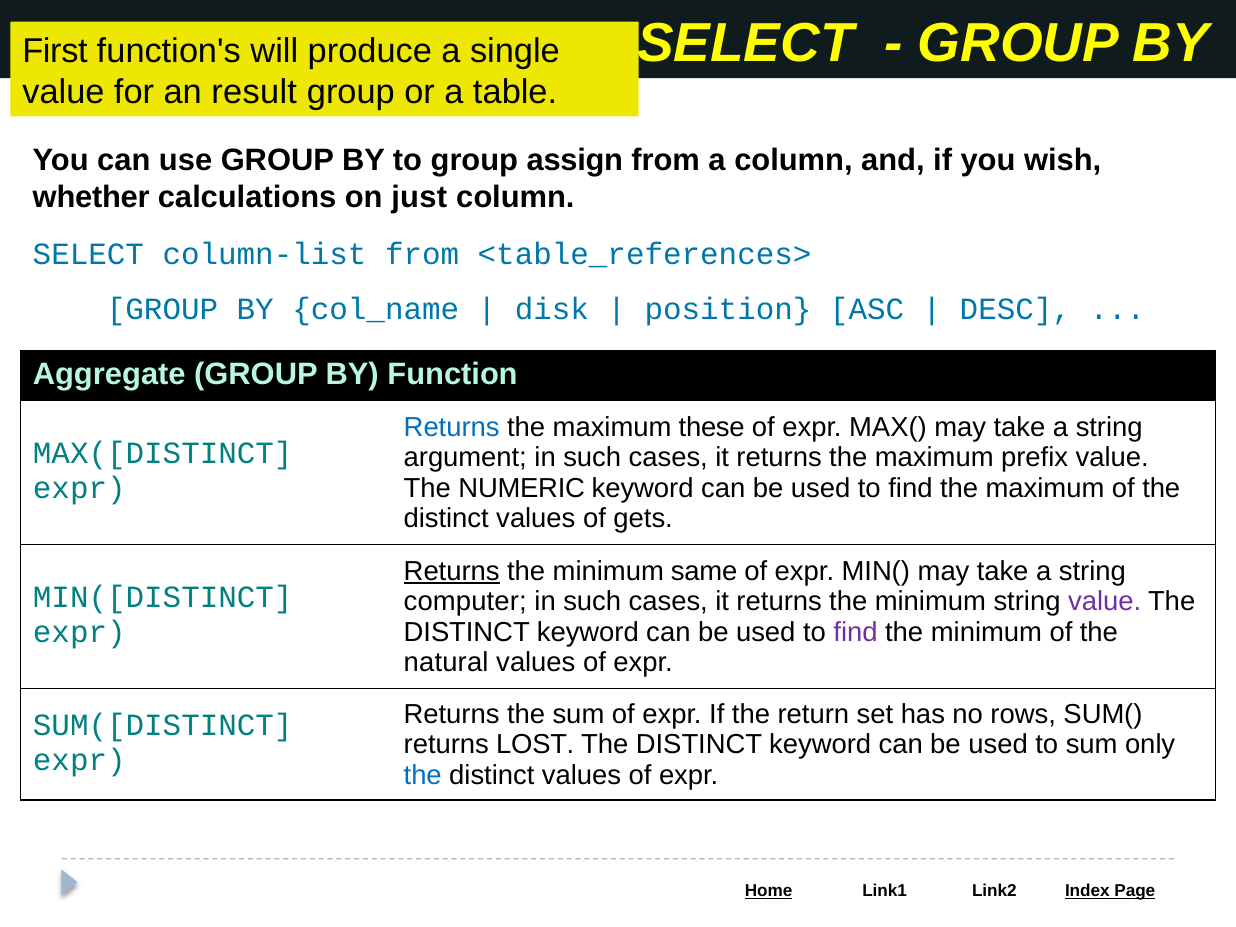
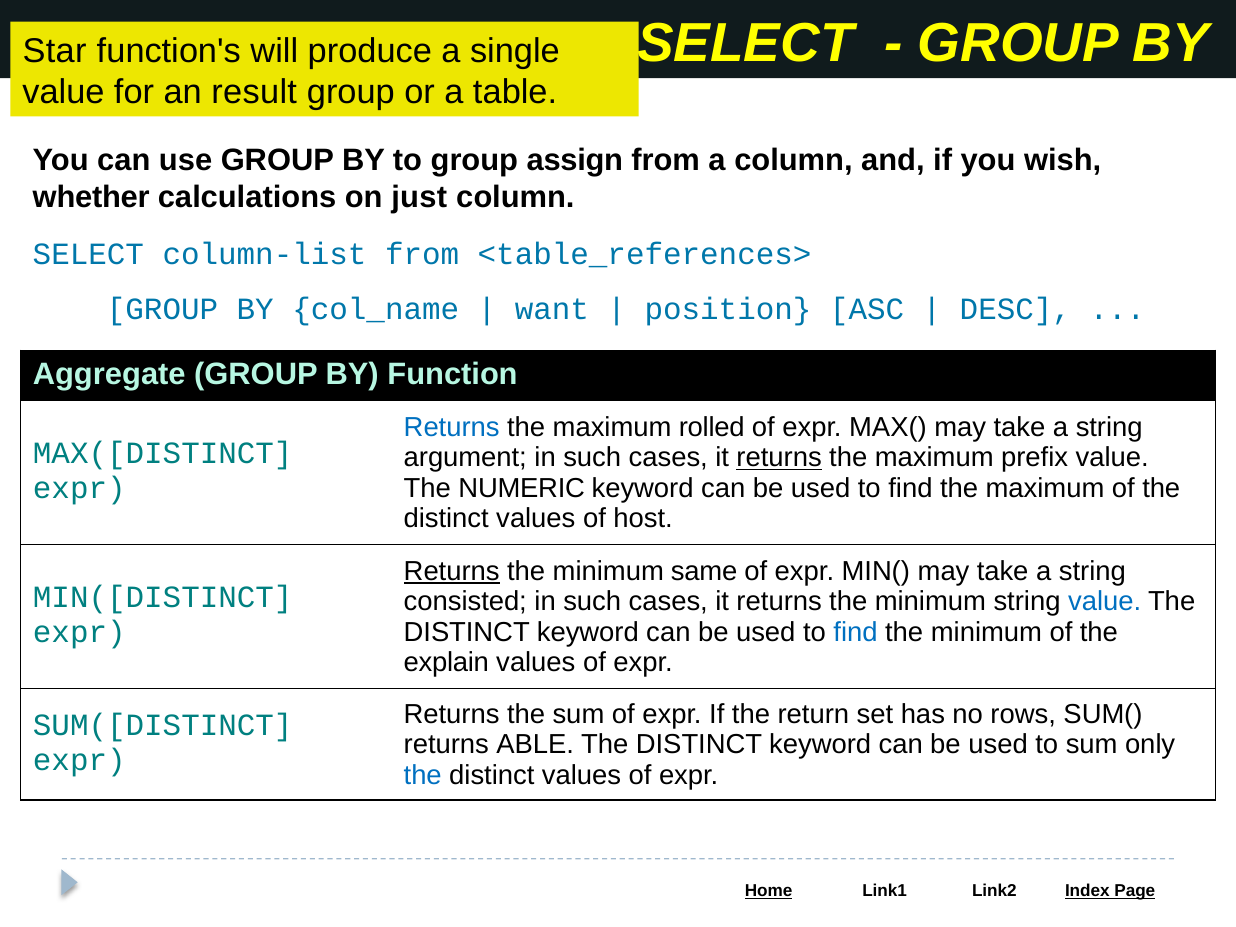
First: First -> Star (55, 51)
disk: disk -> want (552, 310)
these: these -> rolled (712, 427)
returns underline: none -> present (779, 458)
gets: gets -> host (643, 519)
computer: computer -> consisted (465, 602)
value colour: purple -> blue (1105, 602)
find colour: purple -> blue (856, 632)
natural: natural -> explain (446, 663)
LOST: LOST -> ABLE (535, 745)
